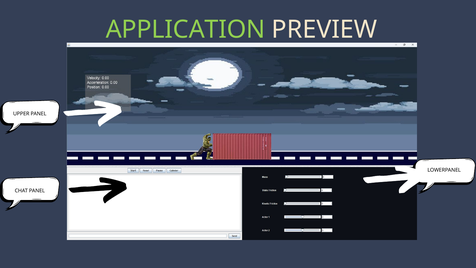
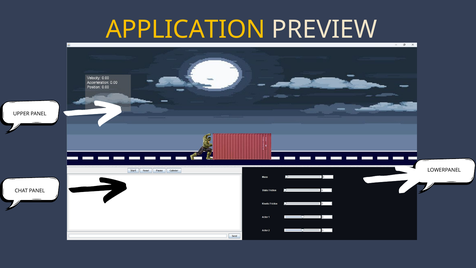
APPLICATION colour: light green -> yellow (185, 29)
